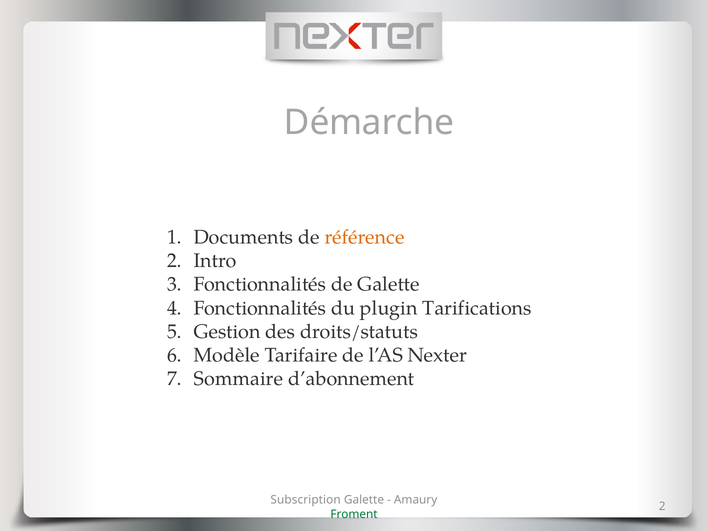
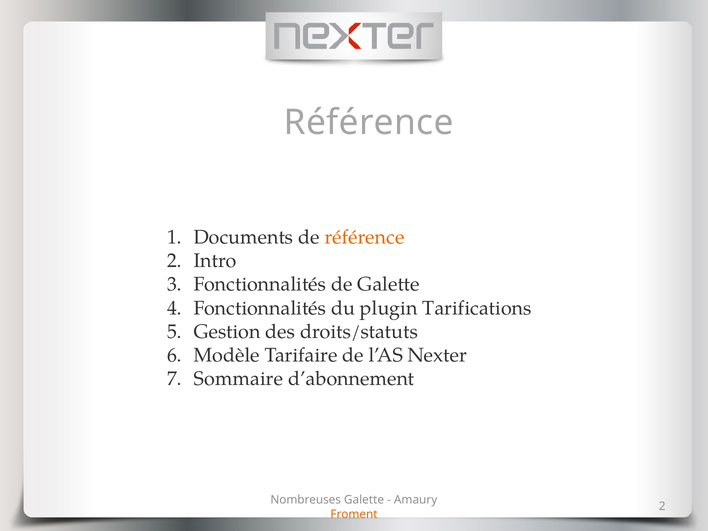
Démarche: Démarche -> Référence (369, 123)
Subscription: Subscription -> Nombreuses (306, 500)
Froment colour: green -> orange (354, 514)
